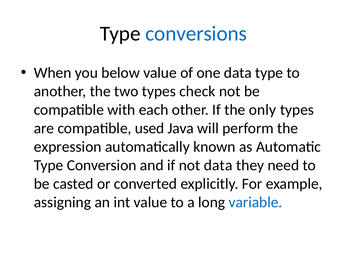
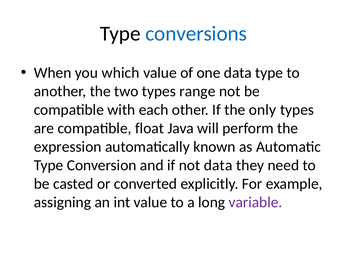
below: below -> which (121, 73)
check: check -> range (197, 91)
used: used -> float (150, 128)
variable colour: blue -> purple (256, 202)
